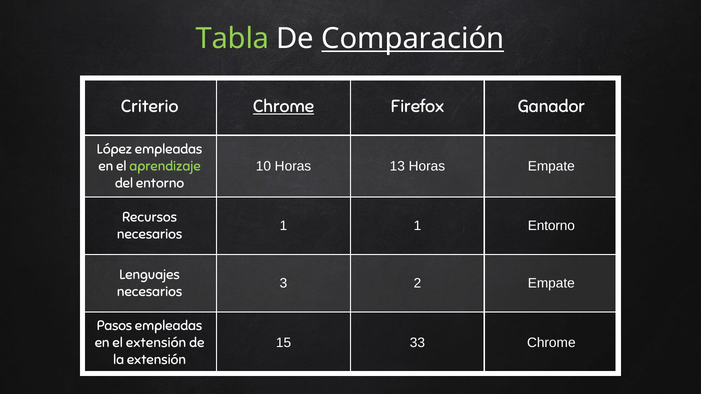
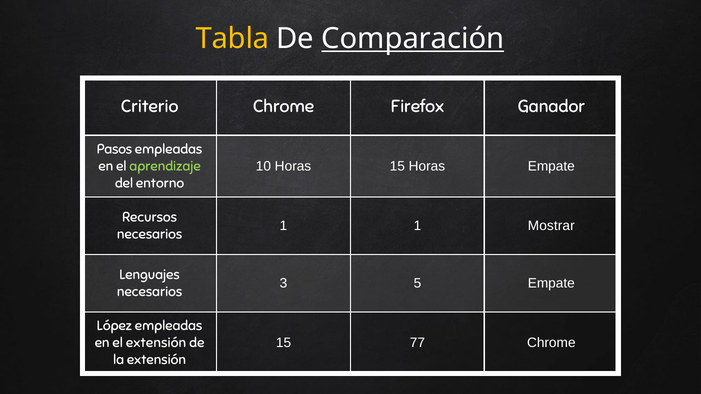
Tabla colour: light green -> yellow (233, 39)
Chrome underline: present -> none (284, 107)
López: López -> Pasos (114, 149)
Horas 13: 13 -> 15 (397, 167)
1 Entorno: Entorno -> Mostrar (551, 226)
2: 2 -> 5 (417, 284)
Pasos: Pasos -> López (114, 326)
33: 33 -> 77 (417, 343)
